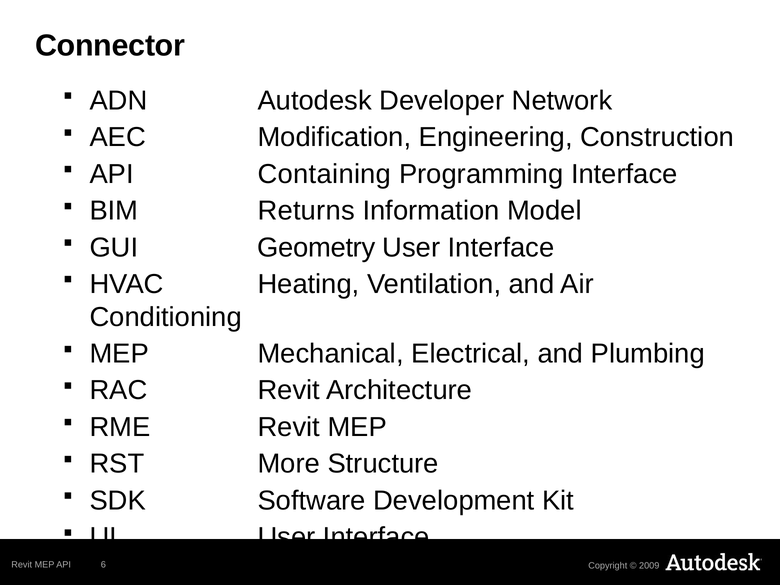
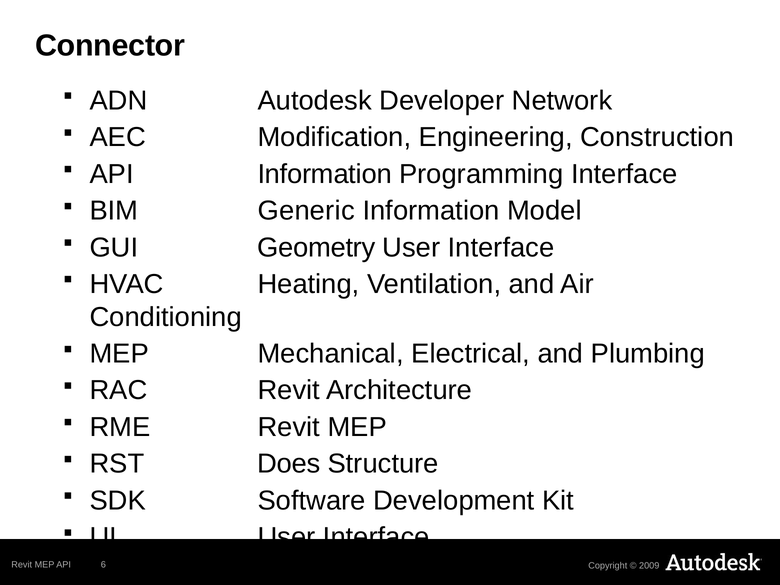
API Containing: Containing -> Information (325, 174)
Returns: Returns -> Generic (306, 211)
More: More -> Does (289, 464)
